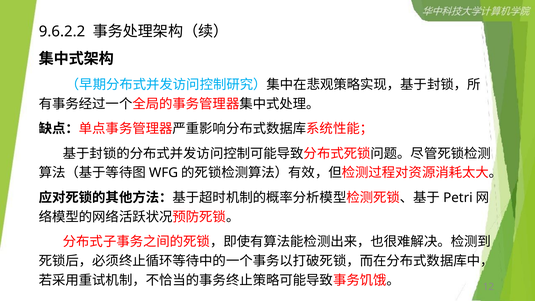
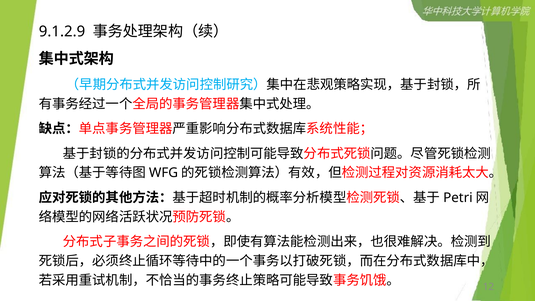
9.6.2.2: 9.6.2.2 -> 9.1.2.9 (62, 32)
